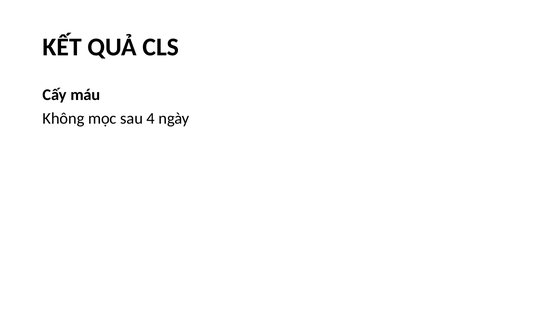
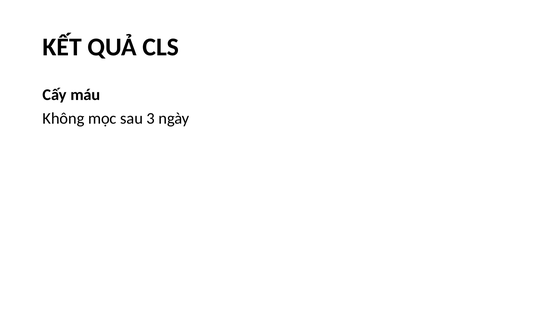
4: 4 -> 3 (151, 119)
